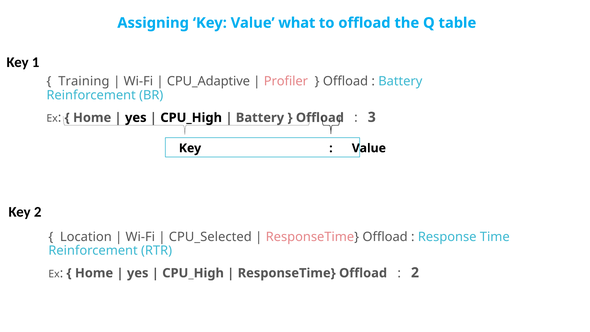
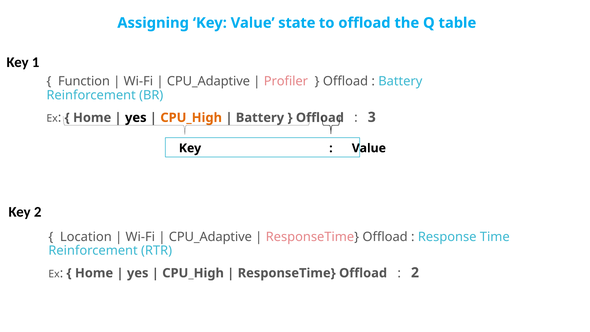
what: what -> state (297, 23)
Training: Training -> Function (84, 81)
CPU_High colour: black -> orange (191, 118)
CPU_Selected: CPU_Selected -> CPU_Adaptive (210, 237)
